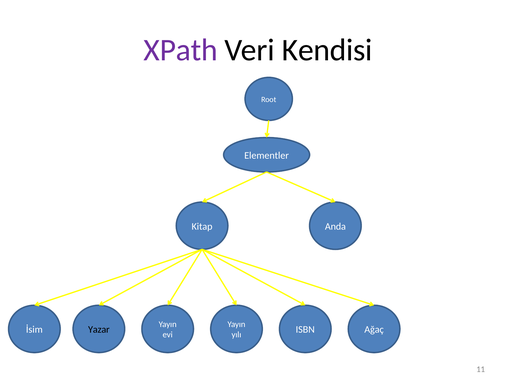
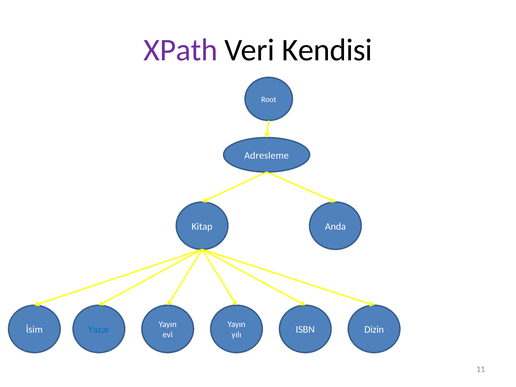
Elementler: Elementler -> Adresleme (267, 155)
Yazar colour: black -> blue (99, 330)
Ağaç: Ağaç -> Dizin (374, 330)
